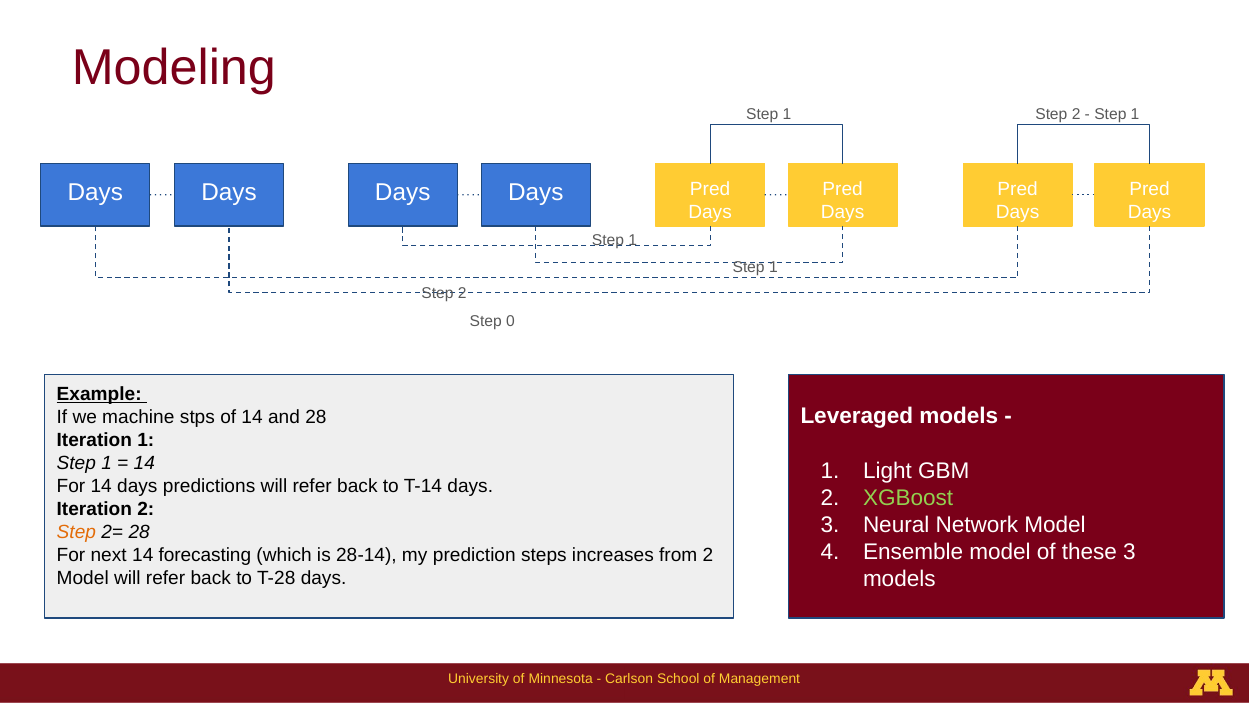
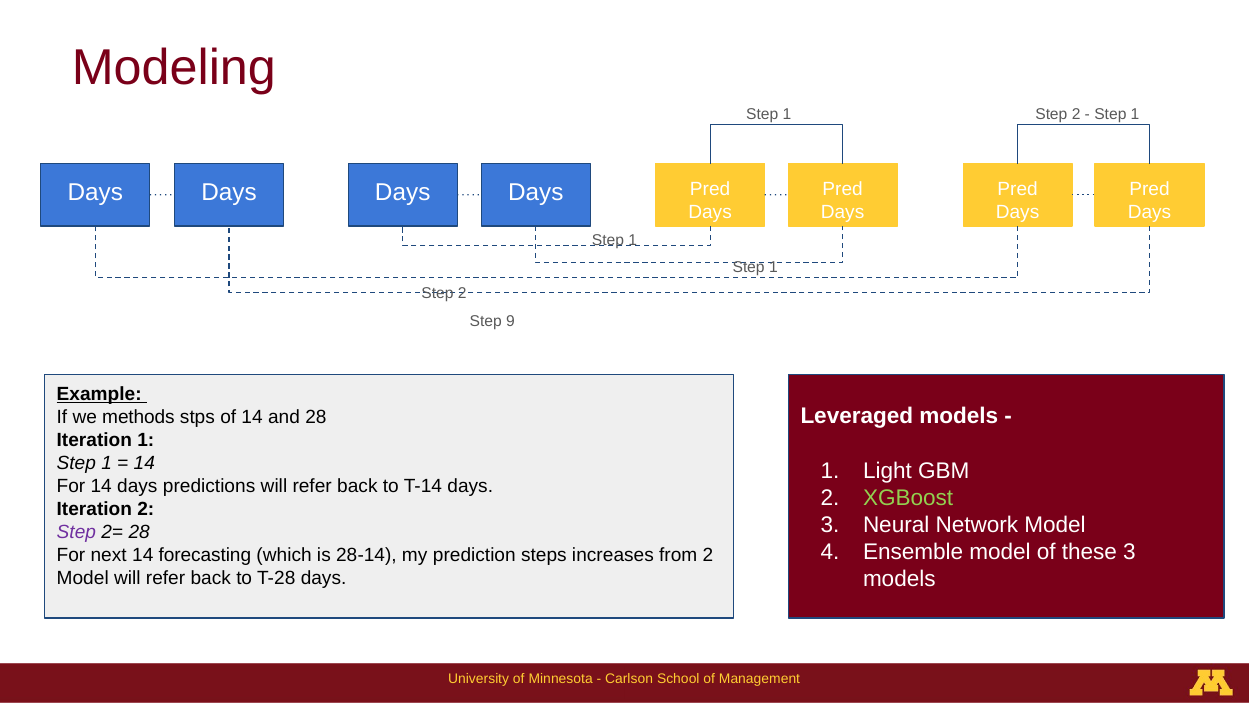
0: 0 -> 9 (510, 321)
machine: machine -> methods (138, 417)
Step colour: orange -> purple (76, 532)
